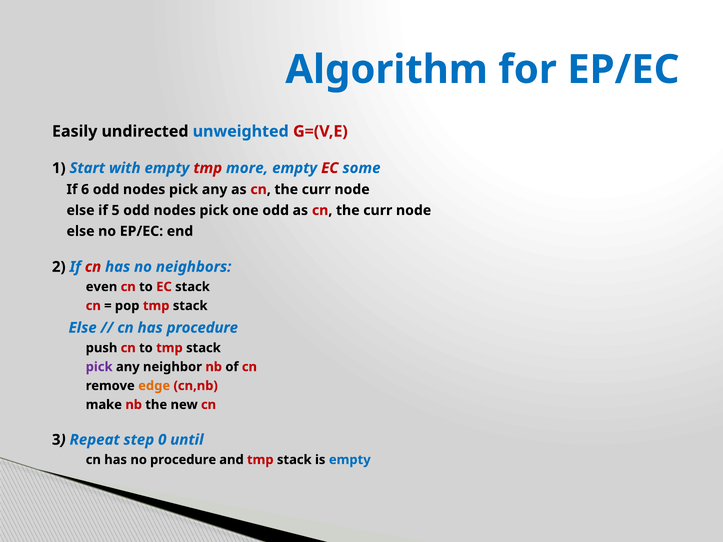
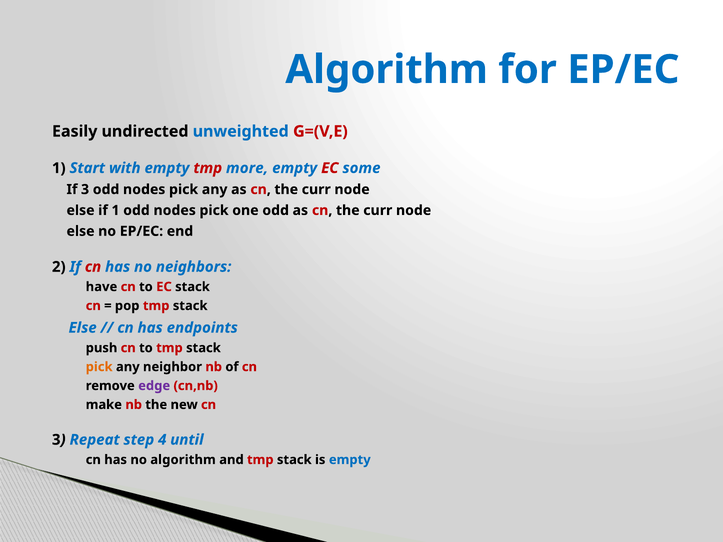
If 6: 6 -> 3 (85, 190)
if 5: 5 -> 1 (116, 210)
even: even -> have (101, 287)
has procedure: procedure -> endpoints (202, 328)
pick colour: purple -> orange (99, 367)
edge colour: orange -> purple (154, 386)
0: 0 -> 4 (162, 440)
no procedure: procedure -> algorithm (183, 460)
